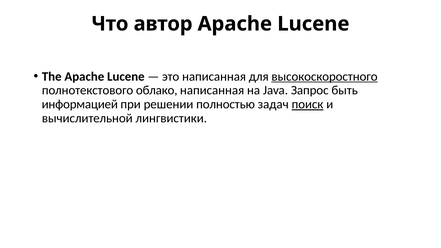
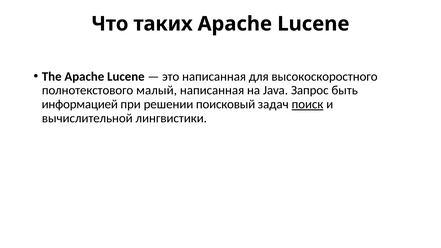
автор: автор -> таких (163, 24)
высокоскоростного underline: present -> none (325, 77)
облако: облако -> малый (157, 90)
полностью: полностью -> поисковый (226, 104)
